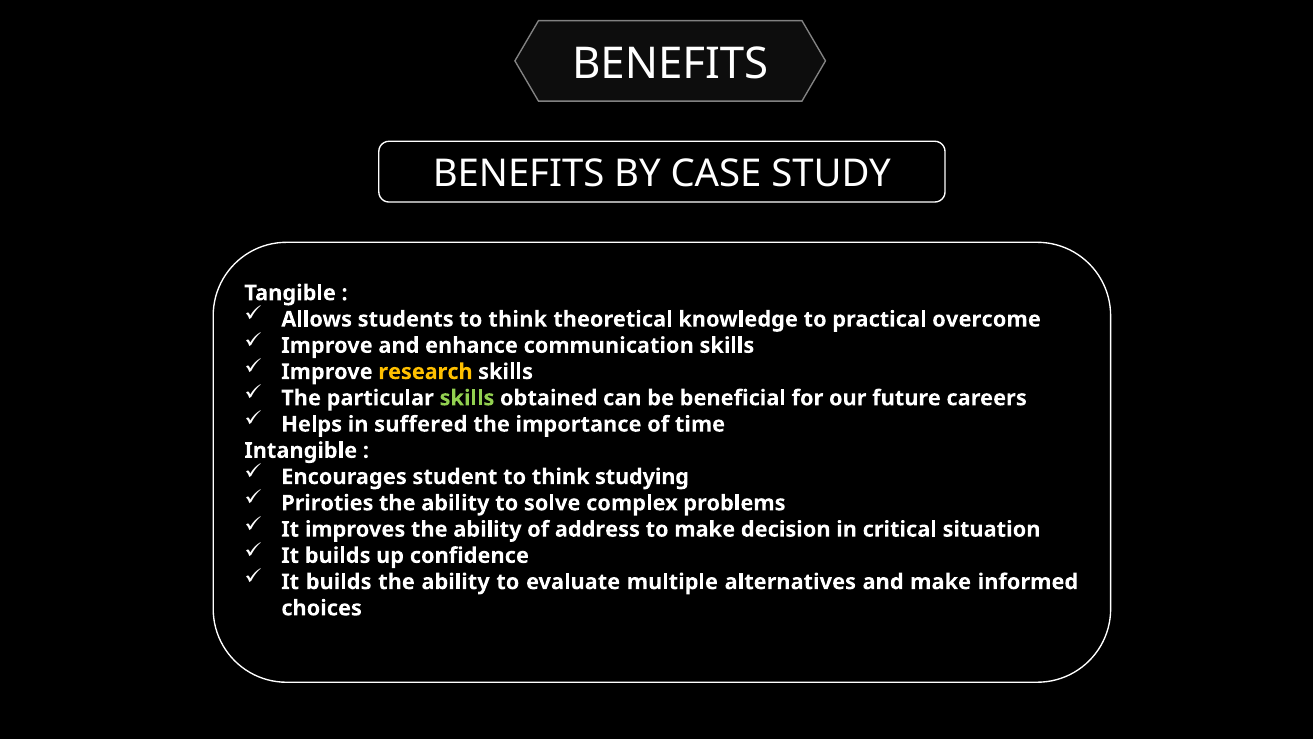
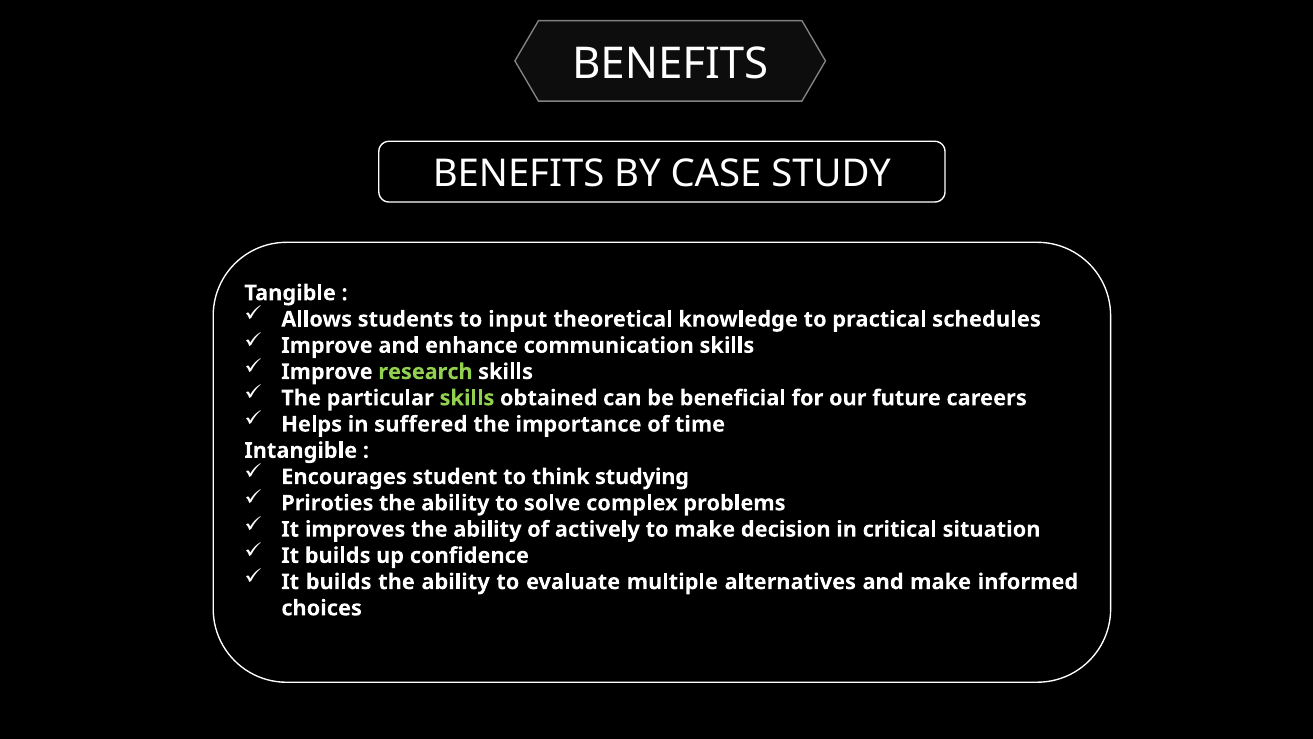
students to think: think -> input (518, 319)
overcome: overcome -> schedules (987, 319)
research colour: yellow -> light green (425, 372)
address: address -> actively (597, 529)
